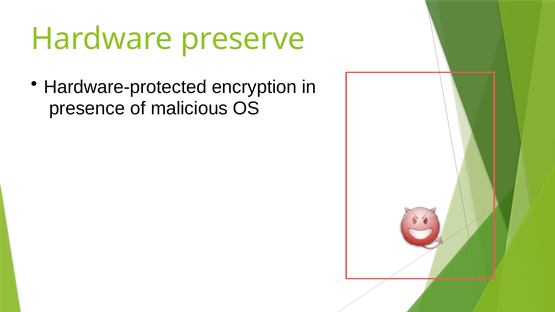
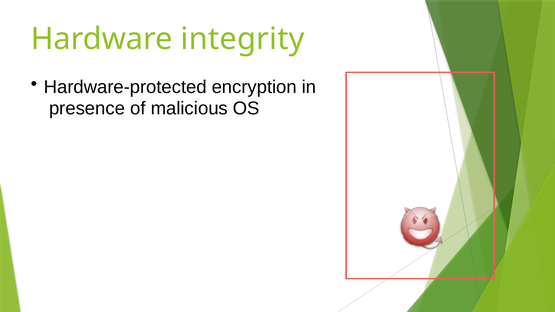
preserve: preserve -> integrity (243, 39)
